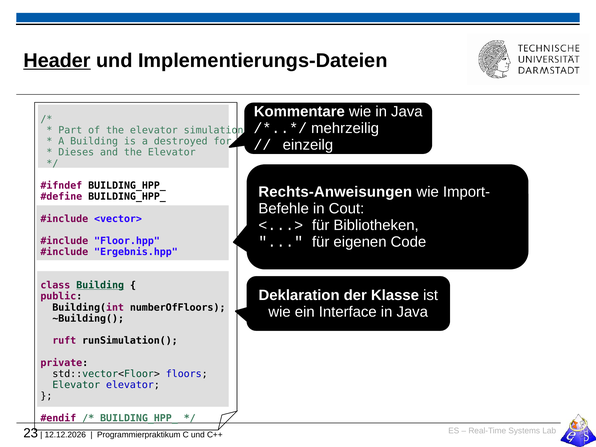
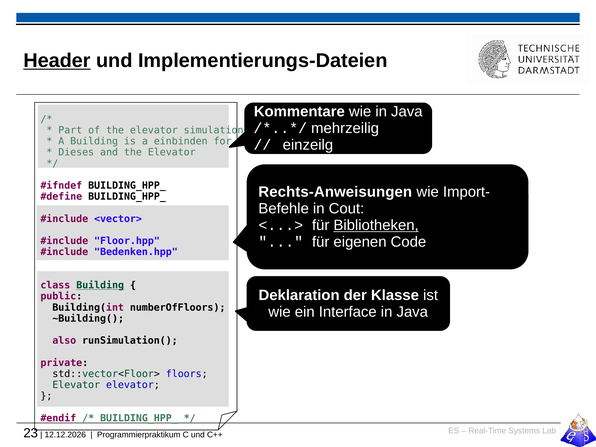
destroyed: destroyed -> einbinden (181, 141)
Bibliotheken underline: none -> present (376, 225)
Ergebnis.hpp: Ergebnis.hpp -> Bedenken.hpp (136, 252)
ruft: ruft -> also (64, 341)
